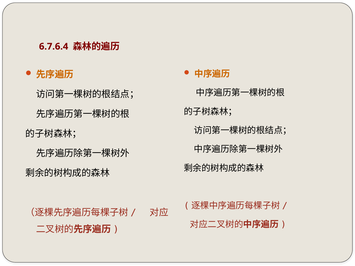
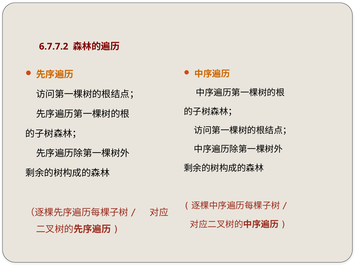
6.7.6.4: 6.7.6.4 -> 6.7.7.2 (54, 47)
